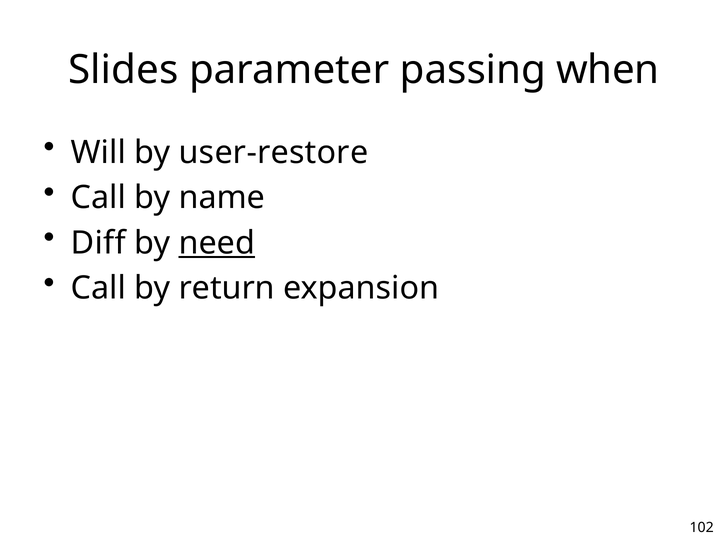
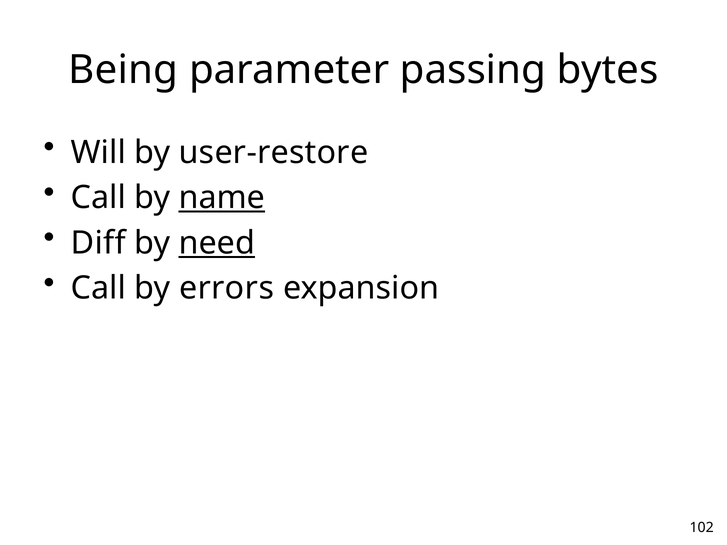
Slides: Slides -> Being (123, 70)
when: when -> bytes (608, 70)
name underline: none -> present (222, 198)
return: return -> errors (227, 288)
